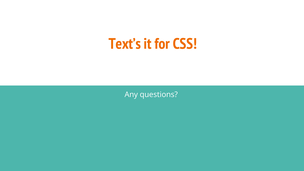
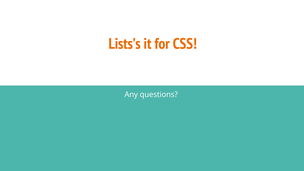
Text’s: Text’s -> Lists’s (125, 44)
